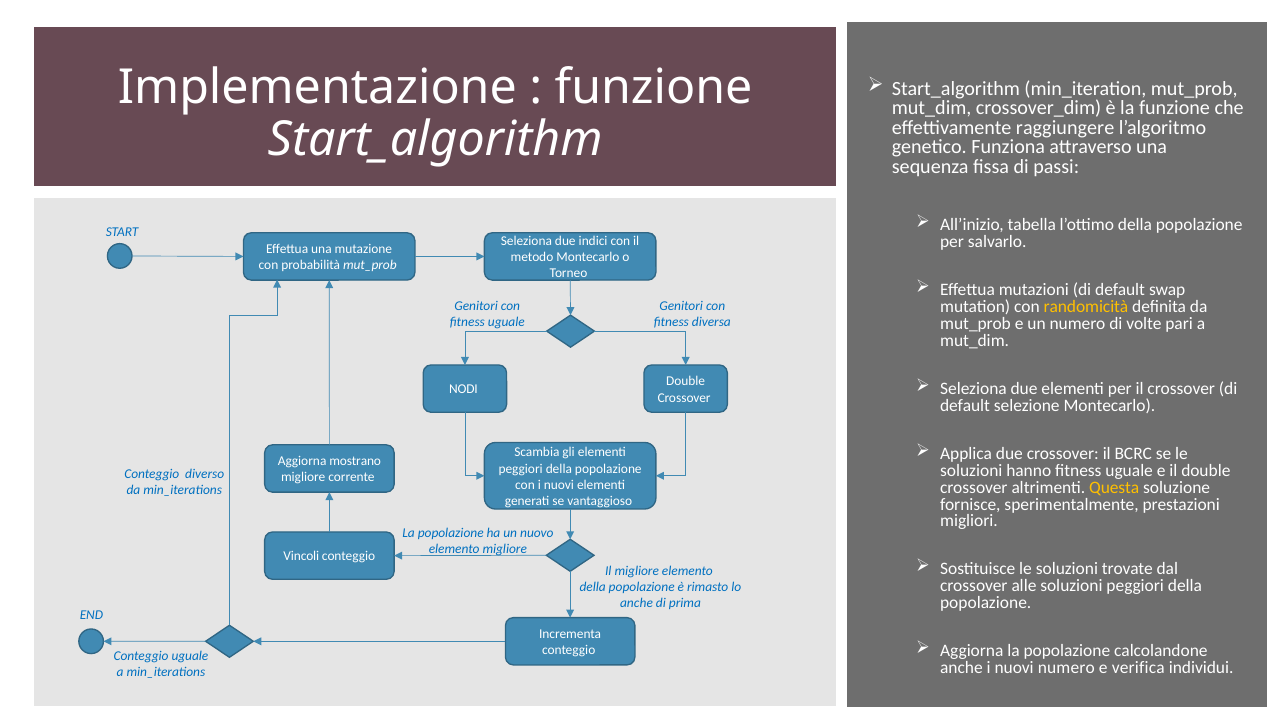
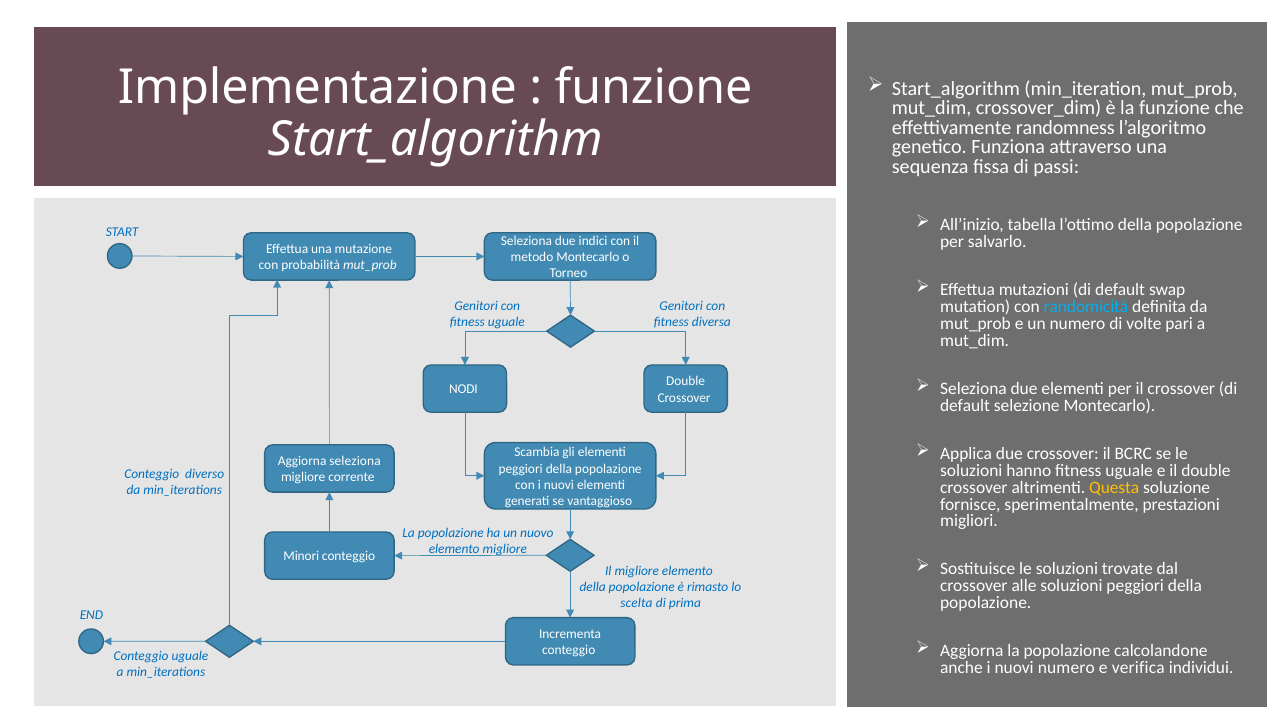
raggiungere: raggiungere -> randomness (1065, 128)
randomicità colour: yellow -> light blue (1086, 307)
Aggiorna mostrano: mostrano -> seleziona (355, 461)
Vincoli: Vincoli -> Minori (301, 556)
anche: anche -> scelta (636, 603)
